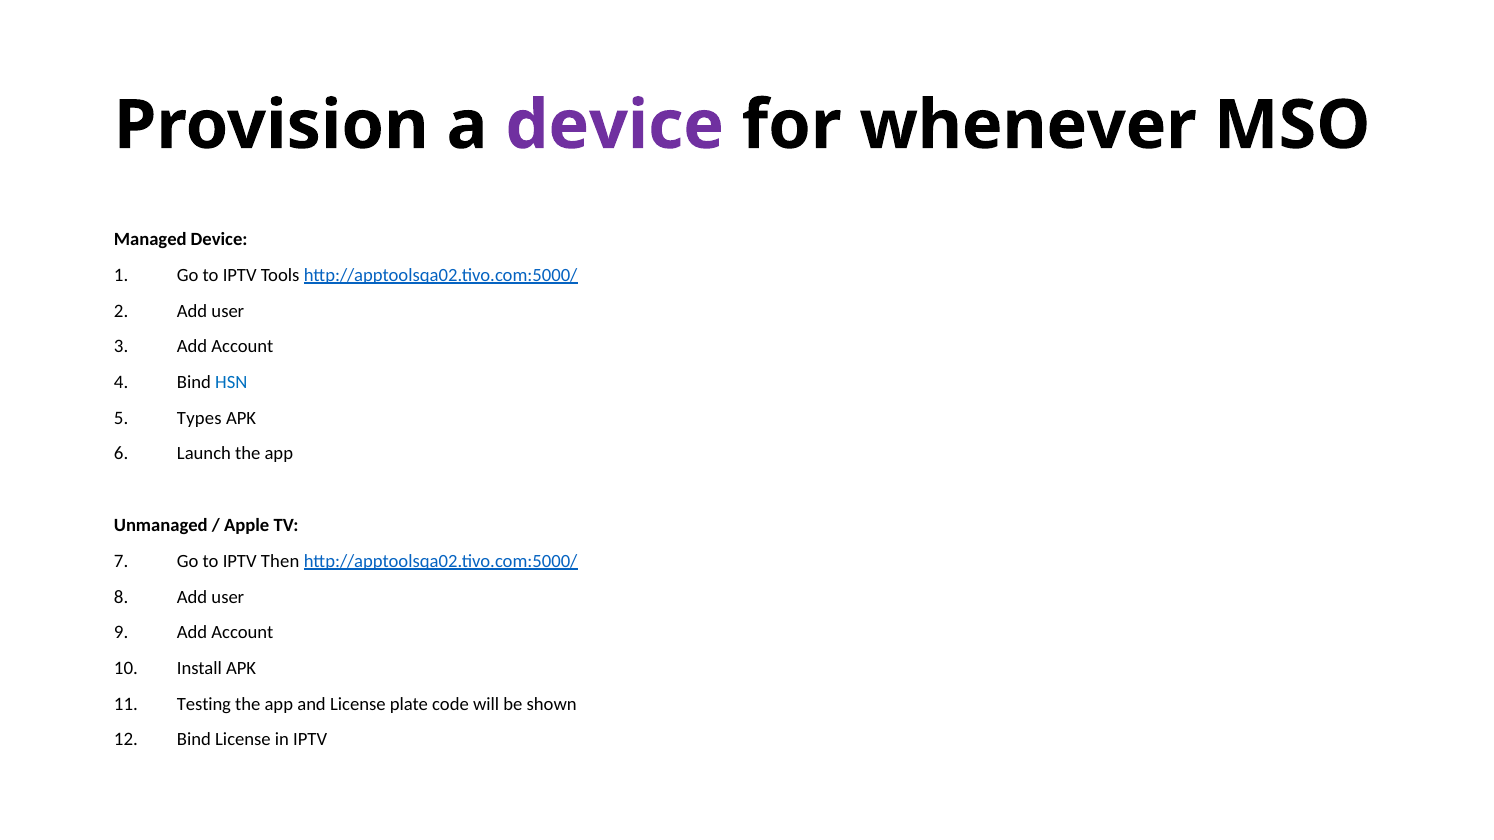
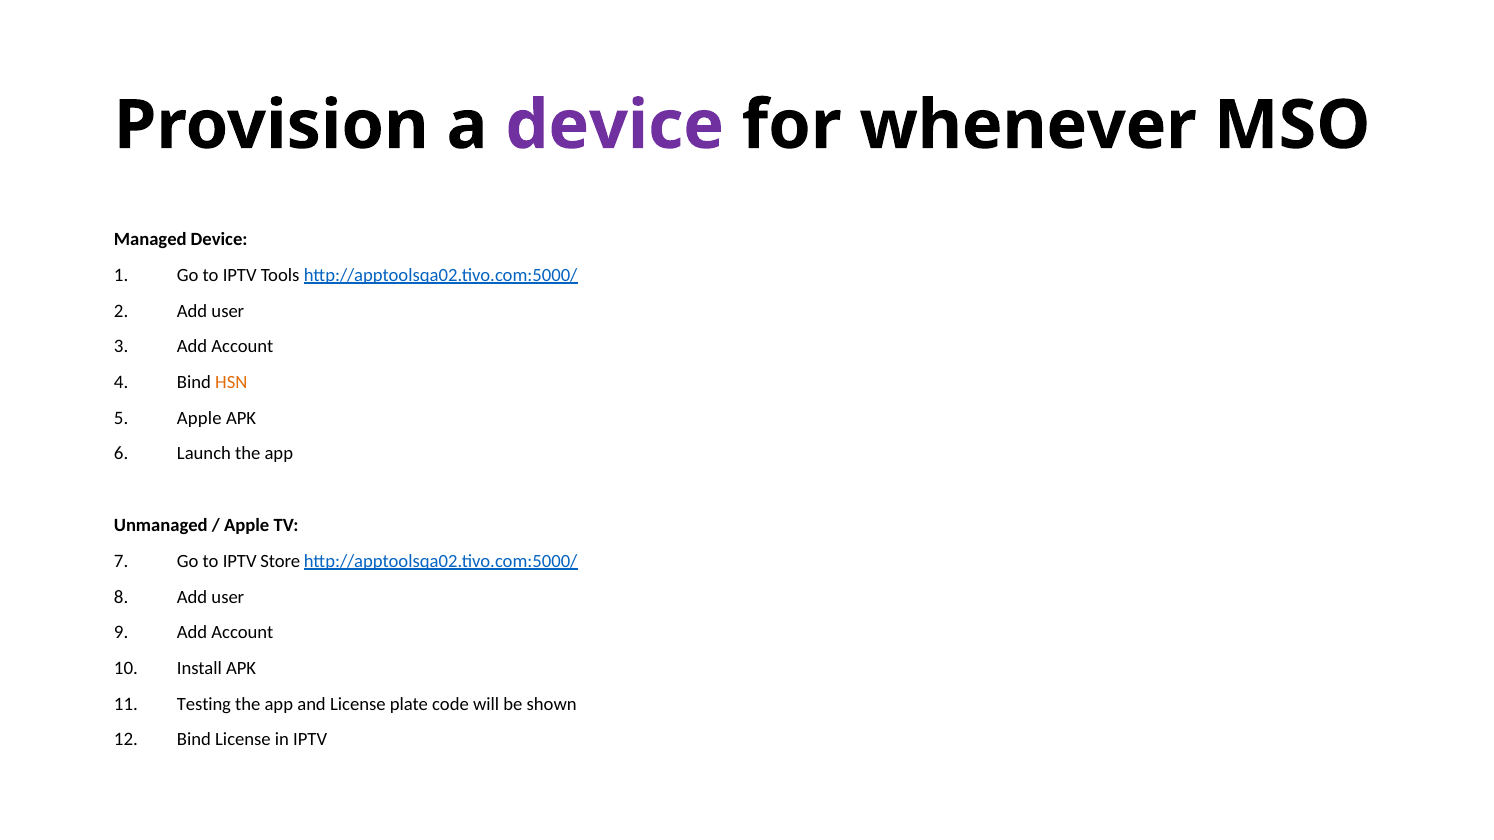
HSN colour: blue -> orange (231, 383)
Types: Types -> Apple (199, 418)
Then: Then -> Store (280, 561)
